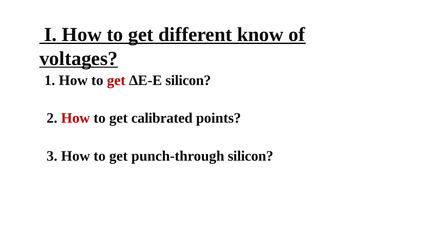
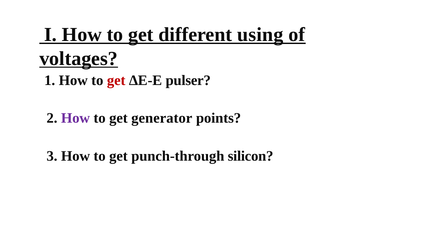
know: know -> using (260, 35)
∆E-E silicon: silicon -> pulser (188, 81)
How colour: red -> purple (75, 118)
calibrated: calibrated -> generator (162, 118)
